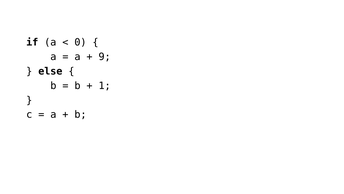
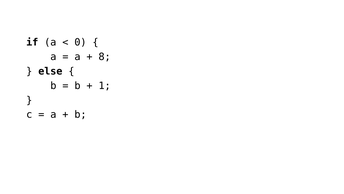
9: 9 -> 8 (105, 57)
